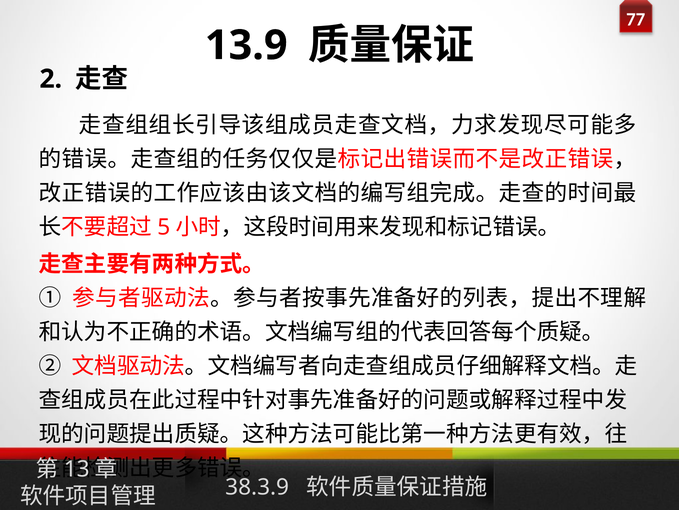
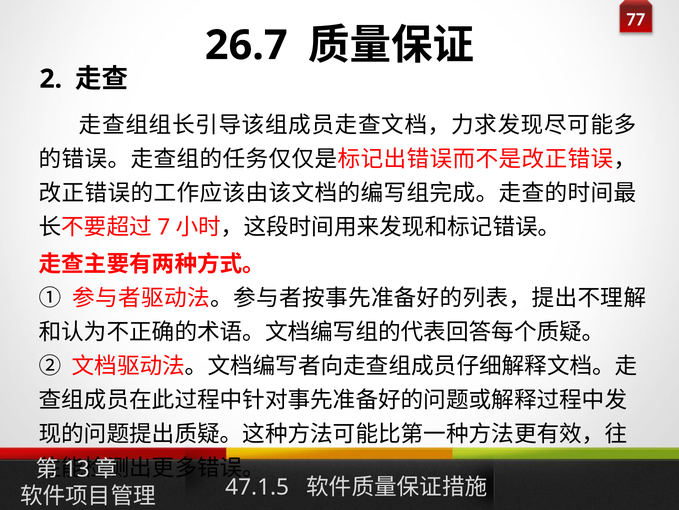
13.9: 13.9 -> 26.7 (246, 45)
5: 5 -> 7 (164, 227)
38.3.9: 38.3.9 -> 47.1.5 (257, 486)
